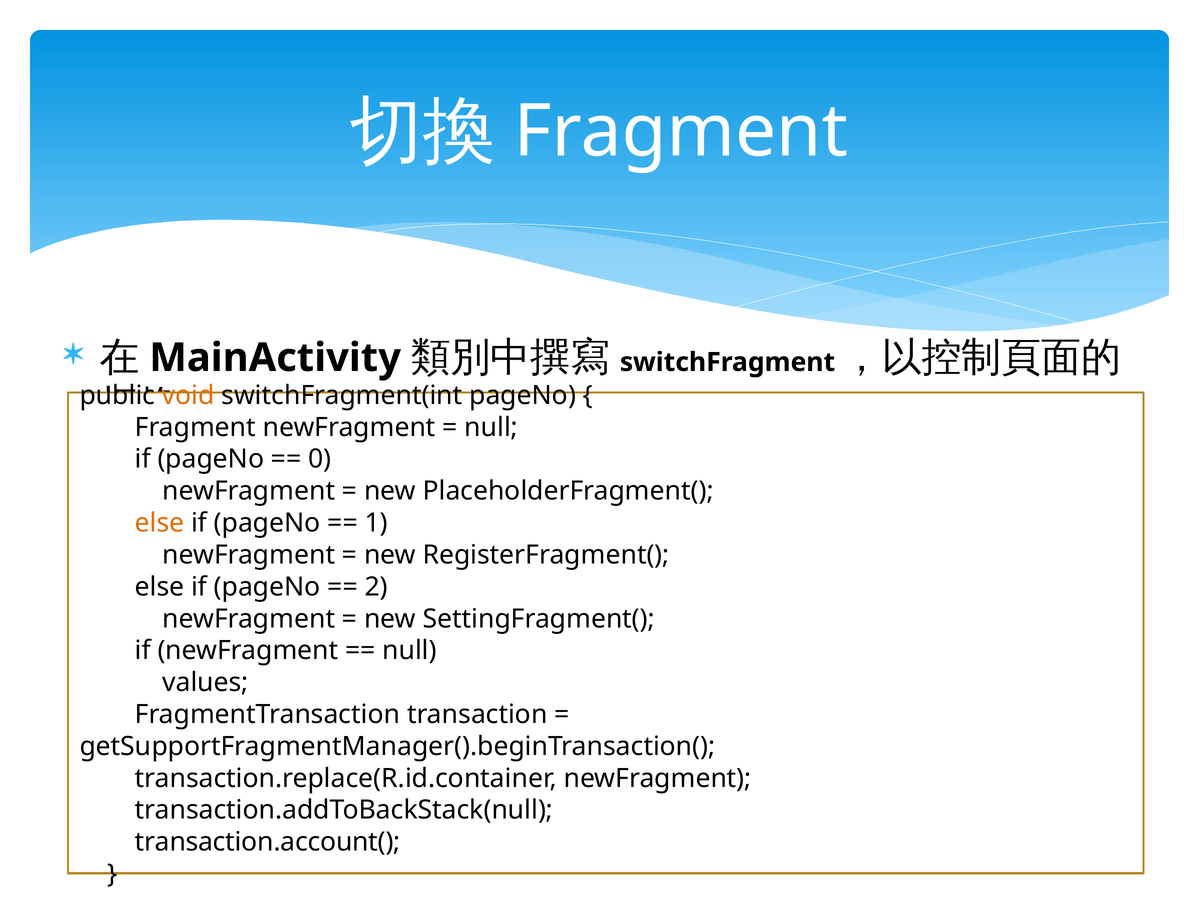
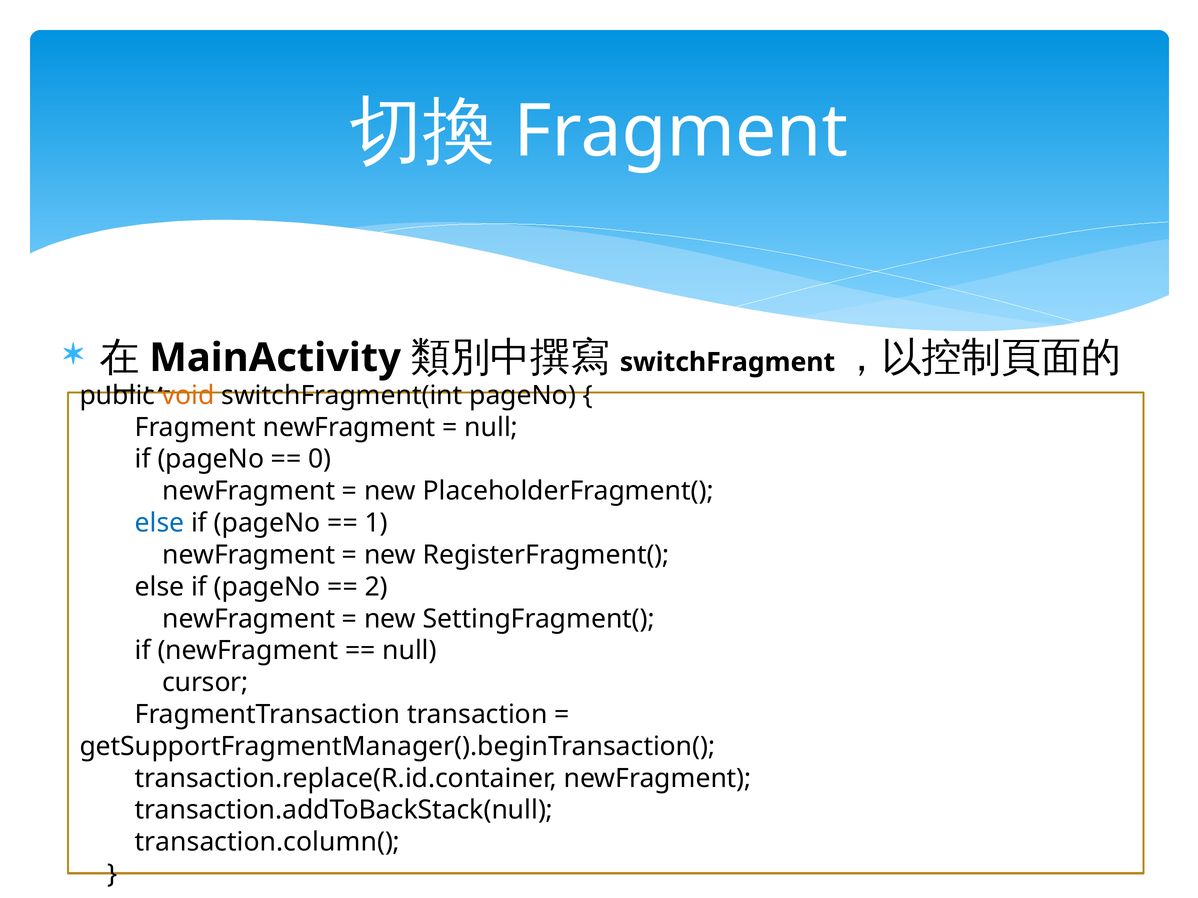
else colour: orange -> blue (160, 523)
values: values -> cursor (205, 683)
transaction.account(: transaction.account( -> transaction.column( (267, 843)
